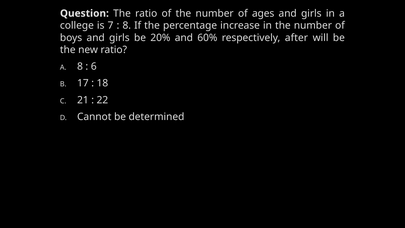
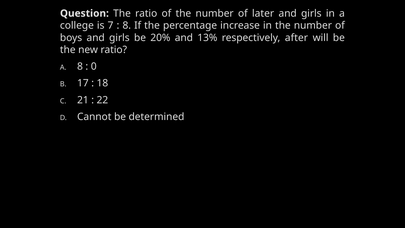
ages: ages -> later (263, 13)
60%: 60% -> 13% (207, 38)
6: 6 -> 0 (94, 67)
